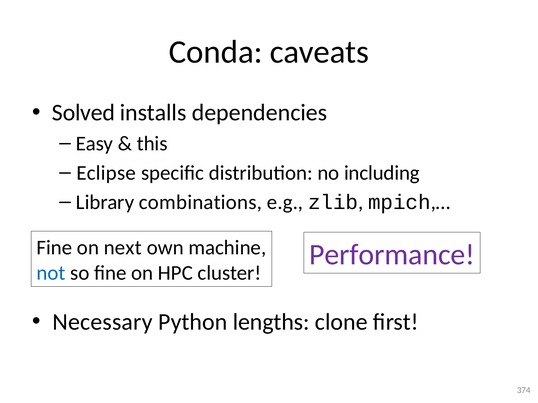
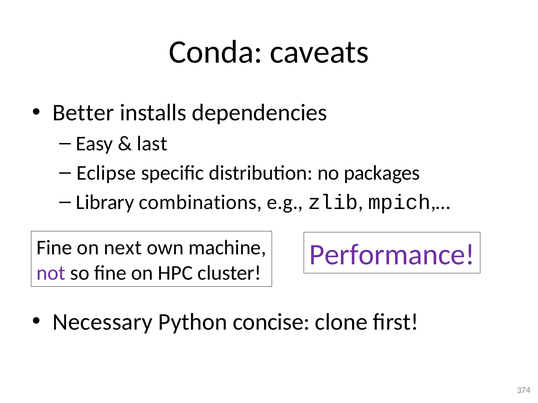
Solved: Solved -> Better (83, 113)
this: this -> last (152, 144)
including: including -> packages (382, 173)
not colour: blue -> purple (51, 273)
lengths: lengths -> concise (271, 322)
